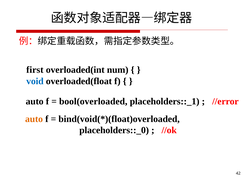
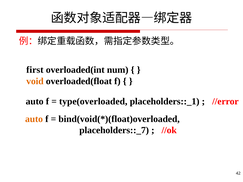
void colour: blue -> orange (35, 81)
bool(overloaded: bool(overloaded -> type(overloaded (93, 102)
placeholders::_0: placeholders::_0 -> placeholders::_7 (114, 130)
